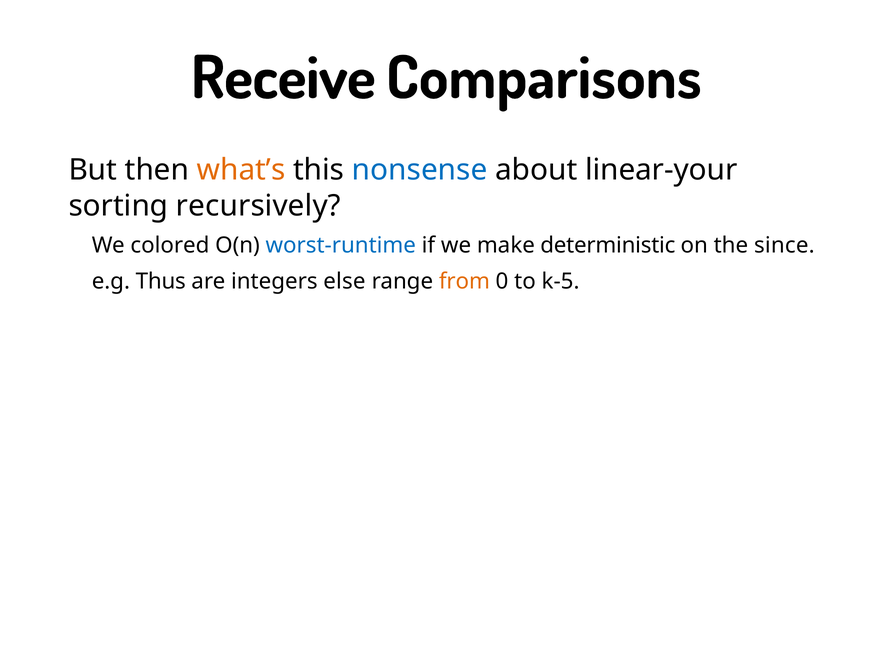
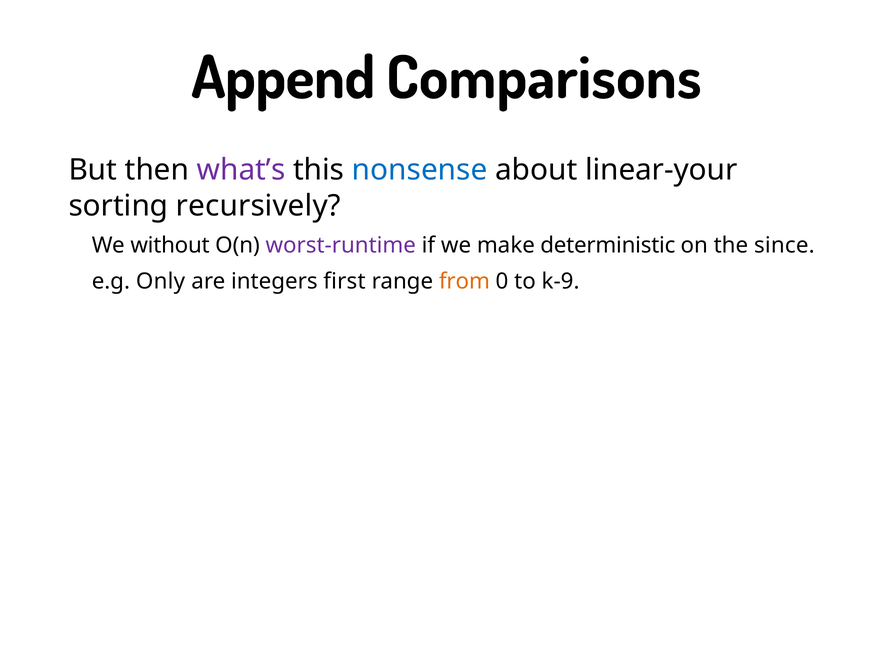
Receive: Receive -> Append (283, 79)
what’s colour: orange -> purple (241, 170)
colored: colored -> without (170, 246)
worst-runtime colour: blue -> purple (341, 246)
Thus: Thus -> Only (161, 281)
else: else -> first (344, 281)
k-5: k-5 -> k-9 (561, 281)
